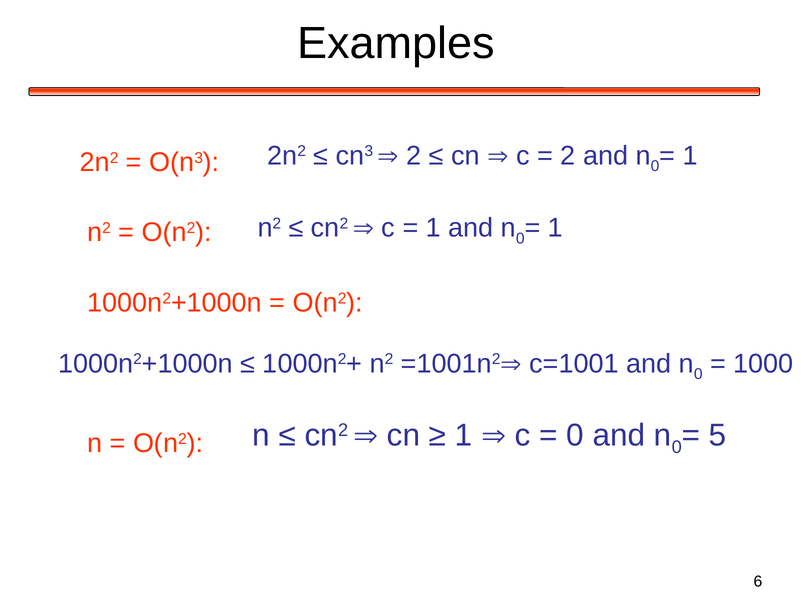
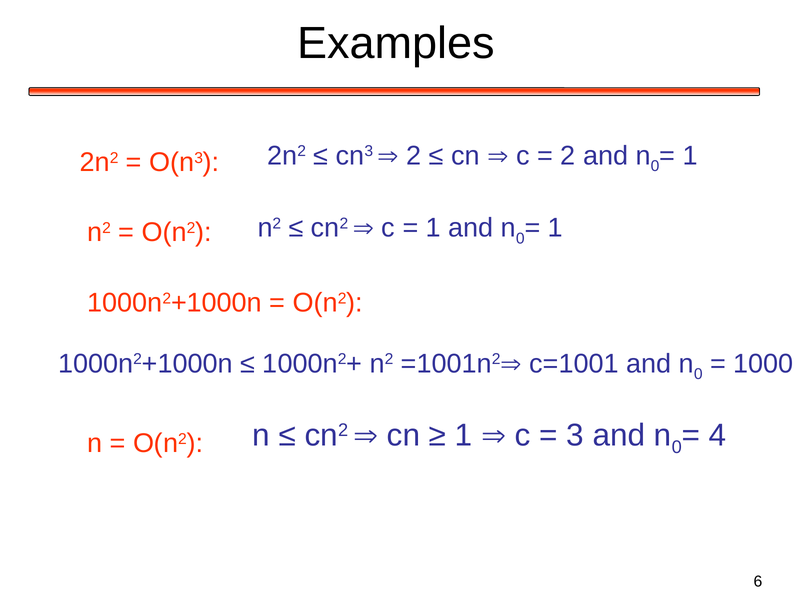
0: 0 -> 3 (575, 435)
5: 5 -> 4 (718, 435)
